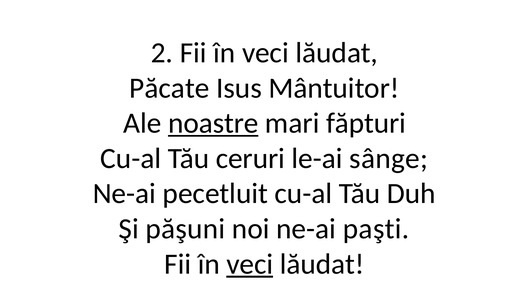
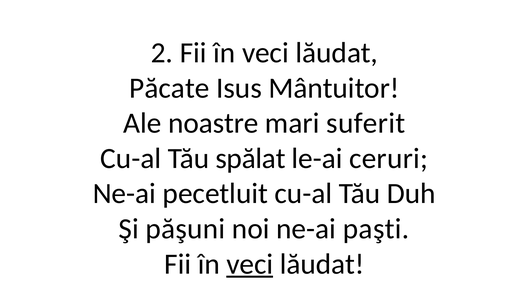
noastre underline: present -> none (213, 123)
făpturi: făpturi -> suferit (366, 123)
ceruri: ceruri -> spălat (250, 159)
sânge: sânge -> ceruri (389, 159)
